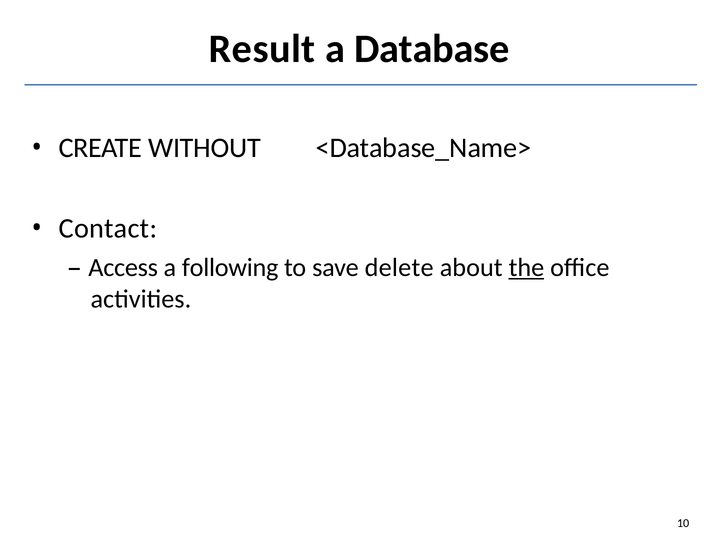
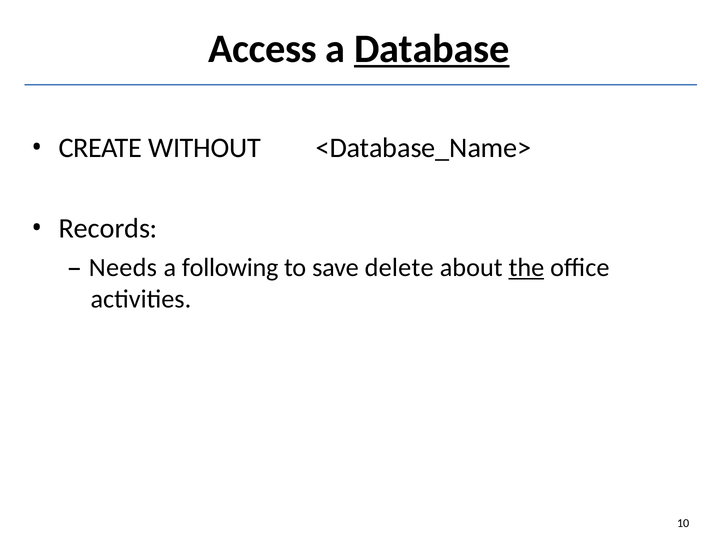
Result: Result -> Access (263, 49)
Database underline: none -> present (432, 49)
Contact: Contact -> Records (108, 229)
Access: Access -> Needs (123, 268)
